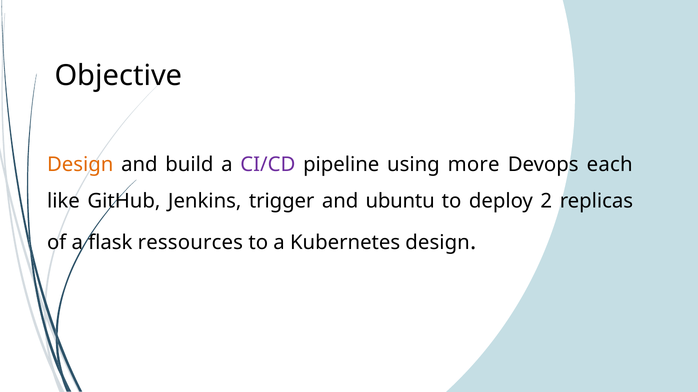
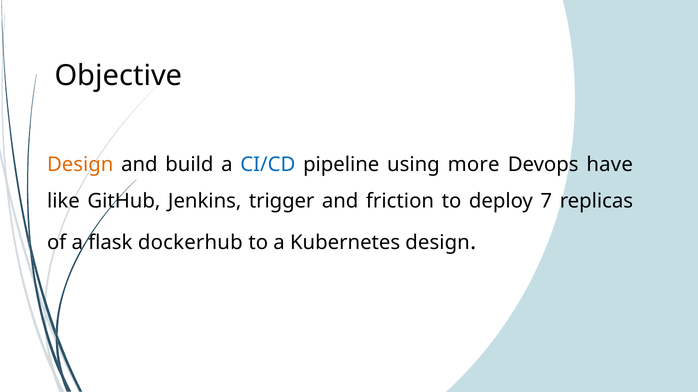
CI/CD colour: purple -> blue (268, 165)
each: each -> have (610, 165)
ubuntu: ubuntu -> friction (400, 202)
2: 2 -> 7 (546, 202)
ressources: ressources -> dockerhub (190, 243)
